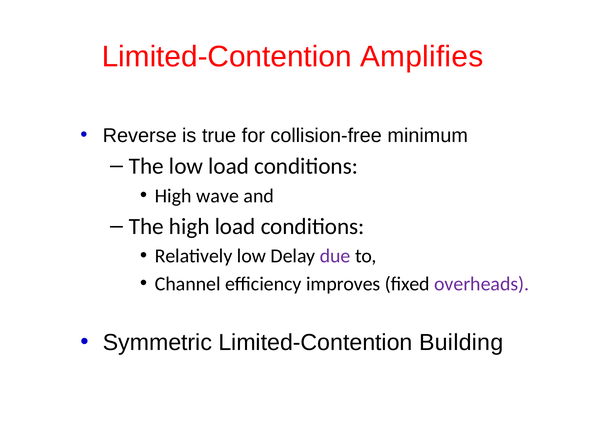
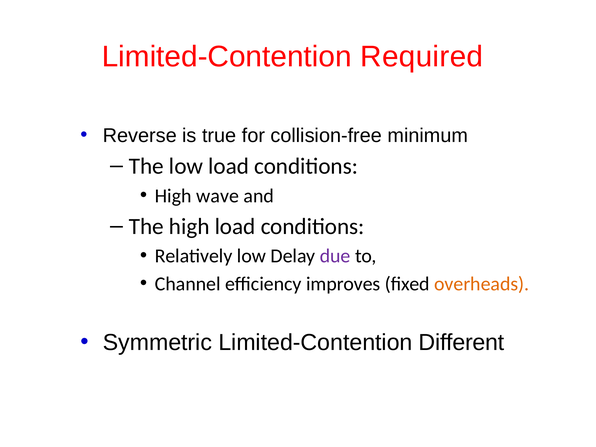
Amplifies: Amplifies -> Required (422, 57)
overheads colour: purple -> orange (482, 284)
Building: Building -> Different (461, 342)
